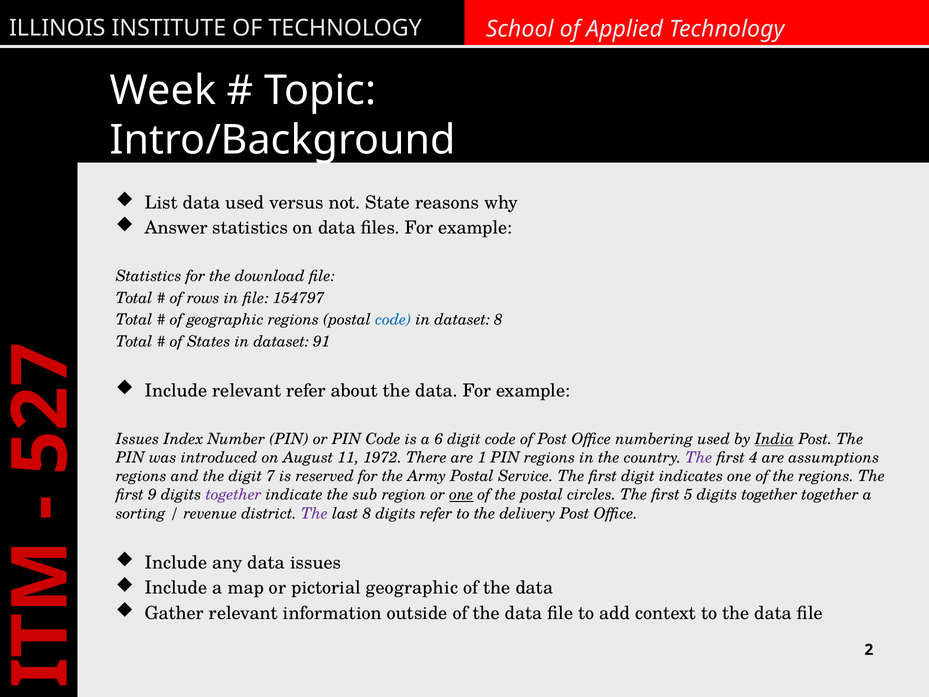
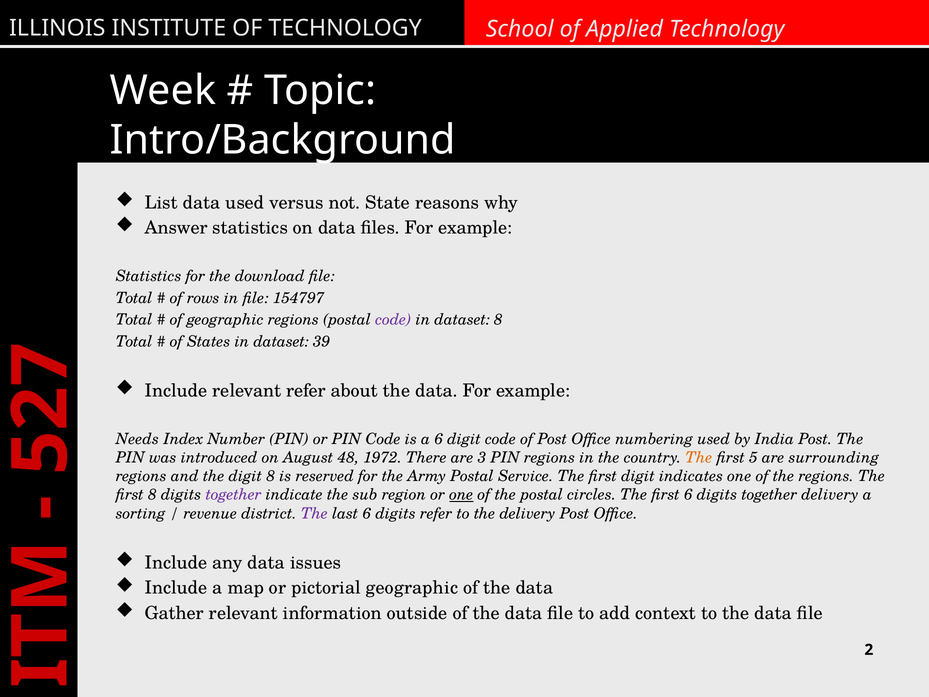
code colour: blue -> purple (393, 320)
91: 91 -> 39 (322, 341)
Issues: Issues -> Needs (137, 439)
India underline: present -> none (775, 439)
11: 11 -> 48 (348, 457)
1: 1 -> 3 (482, 457)
The colour: purple -> orange (699, 457)
first 4: 4 -> 5 (753, 457)
assumptions: assumptions -> surrounding (834, 457)
digit 7: 7 -> 8 (271, 476)
first 9: 9 -> 8 (152, 495)
first 5: 5 -> 6 (688, 495)
together together: together -> delivery (830, 495)
last 8: 8 -> 6 (367, 513)
